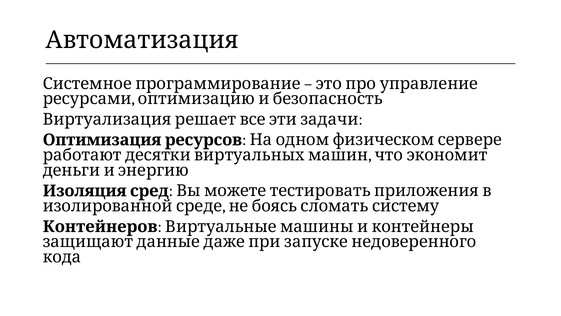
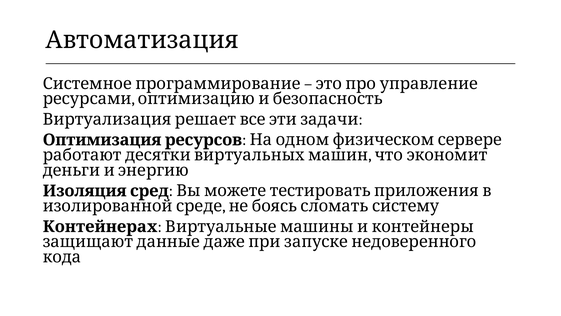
Контейнеров: Контейнеров -> Контейнерах (100, 226)
